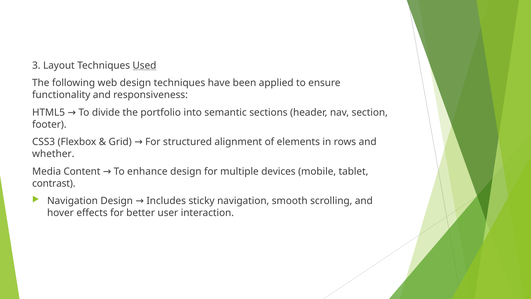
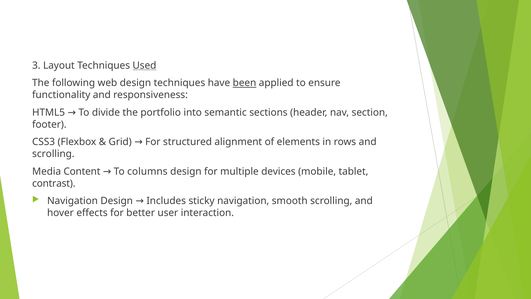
been underline: none -> present (245, 83)
whether: whether -> scrolling (53, 154)
enhance: enhance -> columns (147, 171)
